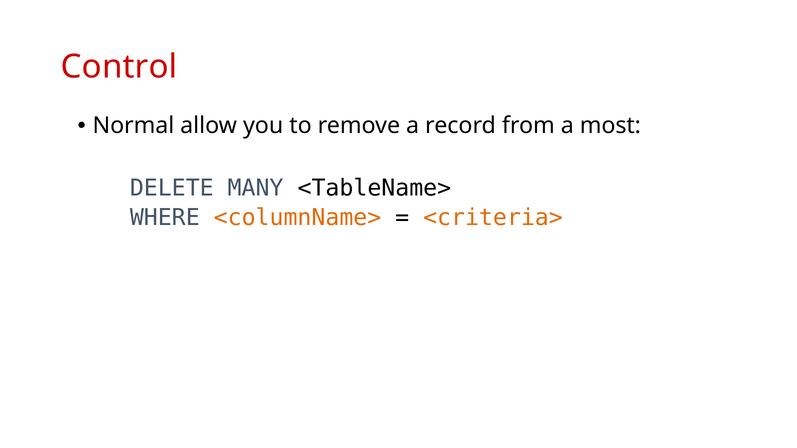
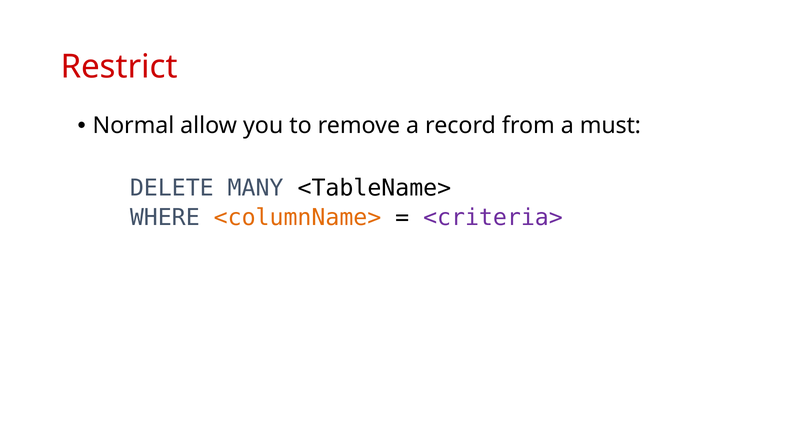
Control: Control -> Restrict (119, 67)
most: most -> must (610, 126)
<criteria> colour: orange -> purple (493, 218)
